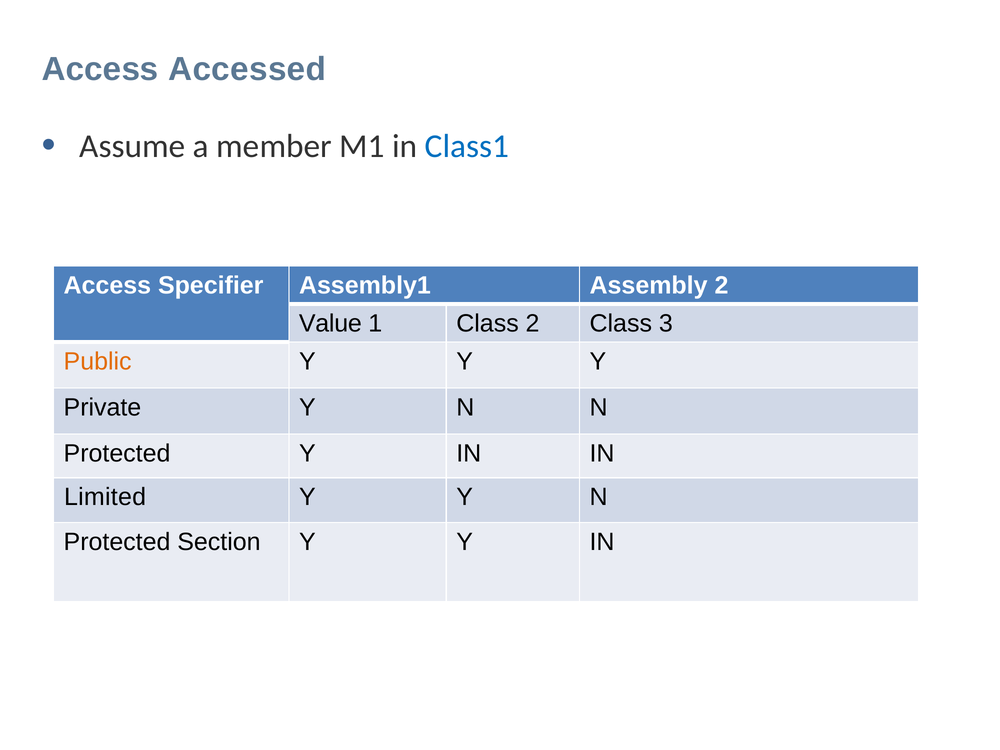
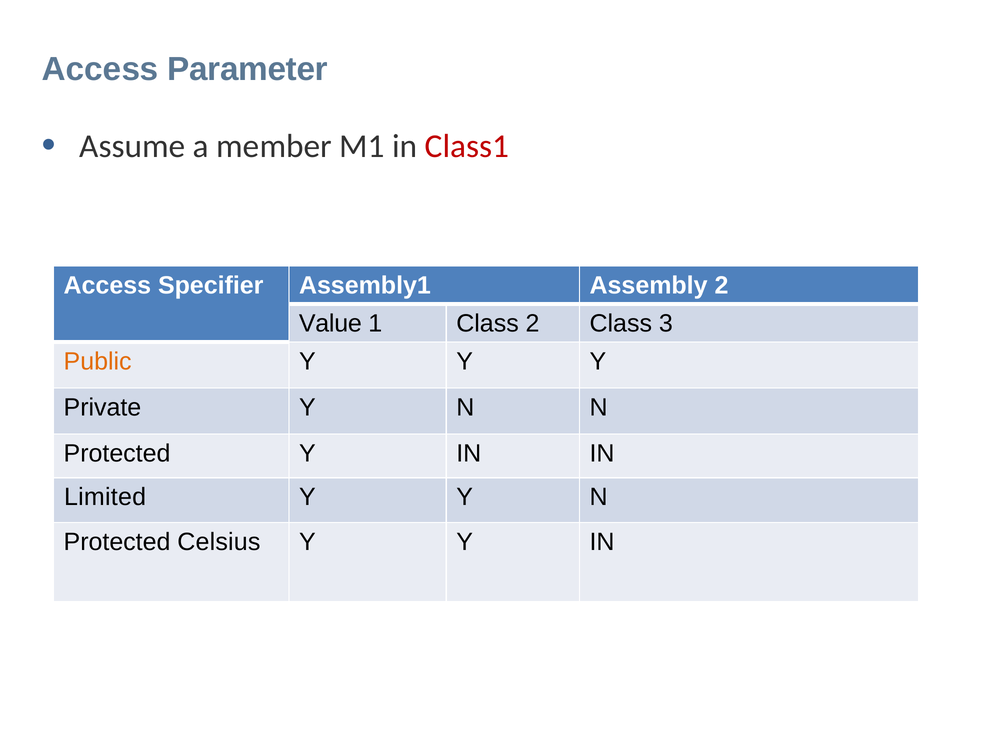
Accessed: Accessed -> Parameter (248, 69)
Class1 colour: blue -> red (467, 146)
Section: Section -> Celsius (219, 542)
